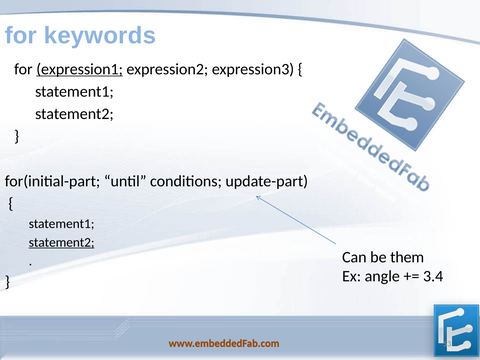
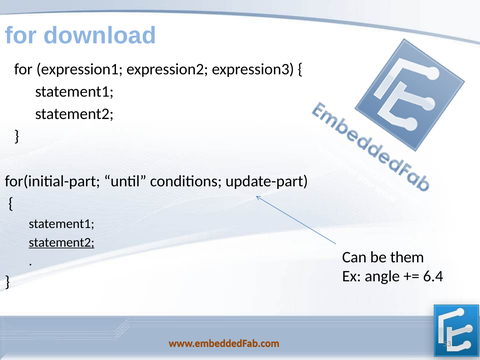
keywords: keywords -> download (100, 36)
expression1 underline: present -> none (80, 69)
3.4: 3.4 -> 6.4 (433, 276)
